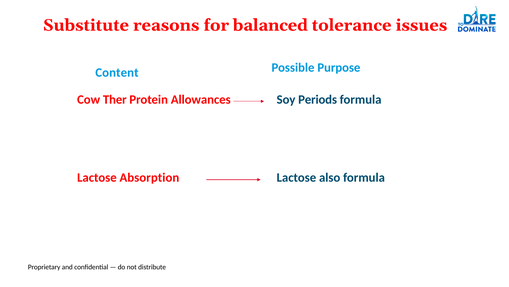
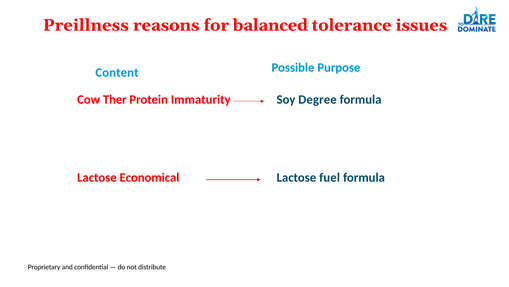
Substitute: Substitute -> Preillness (86, 25)
Allowances: Allowances -> Immaturity (201, 99)
Periods: Periods -> Degree (317, 99)
Absorption: Absorption -> Economical (149, 177)
also: also -> fuel (330, 177)
